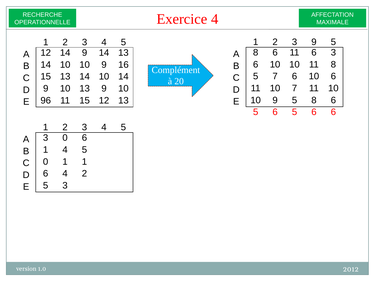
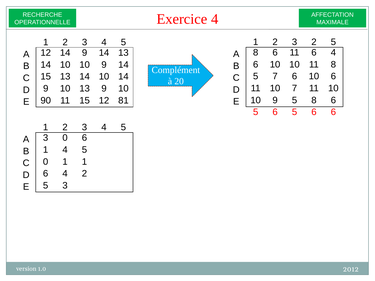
3 9: 9 -> 2 (314, 42)
11 6 3: 3 -> 4 (333, 53)
10 9 16: 16 -> 14 (123, 65)
96: 96 -> 90 (46, 101)
12 13: 13 -> 81 (123, 101)
